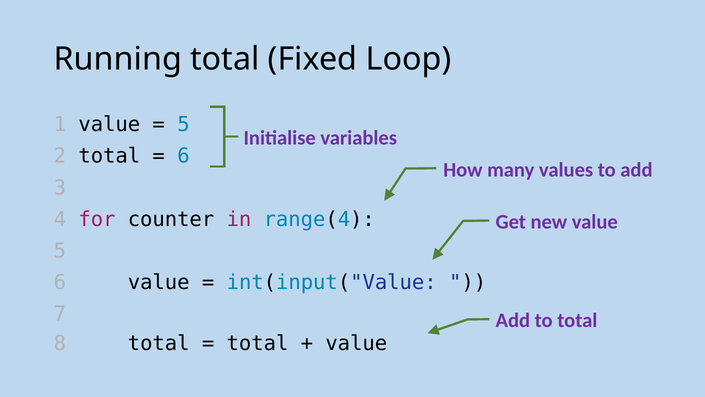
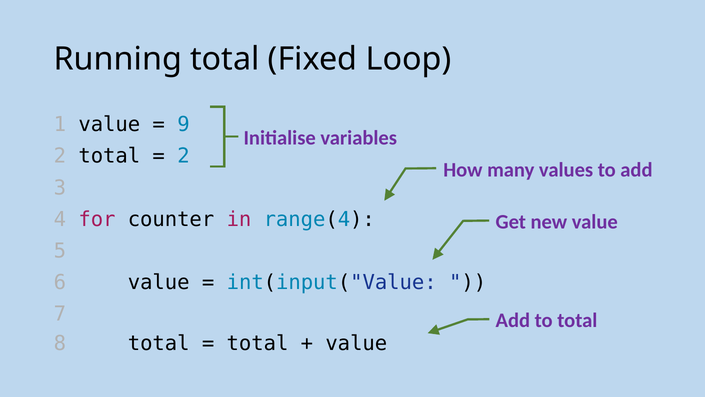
5: 5 -> 9 (183, 124)
6: 6 -> 2 (183, 156)
